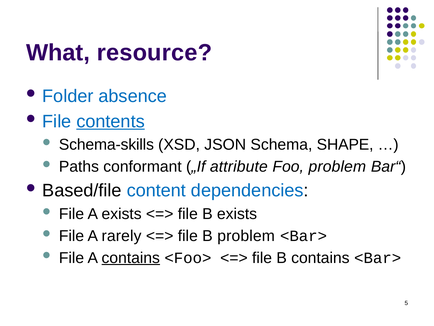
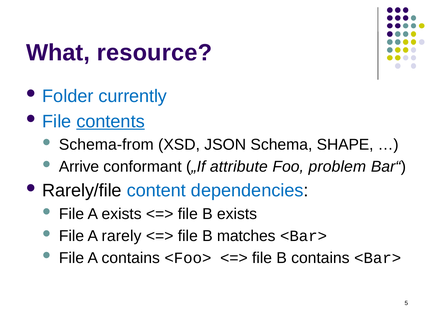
absence: absence -> currently (133, 96)
Schema-skills: Schema-skills -> Schema-from (106, 144)
Paths: Paths -> Arrive (79, 166)
Based/file: Based/file -> Rarely/file (82, 190)
B problem: problem -> matches (246, 236)
contains underline: present -> none (131, 257)
